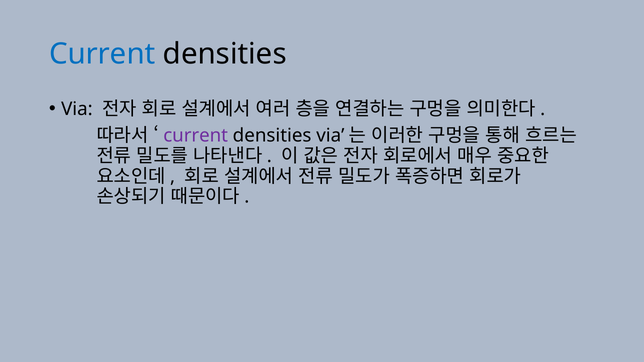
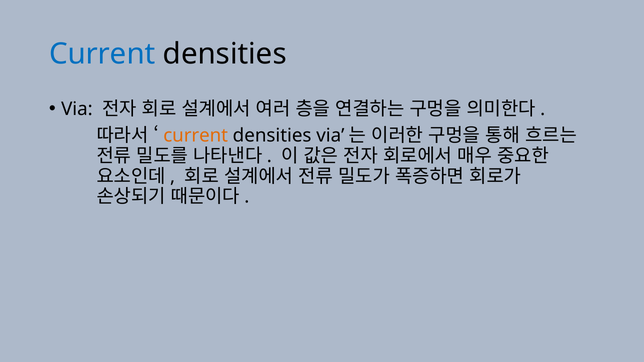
current colour: purple -> orange (196, 136)
